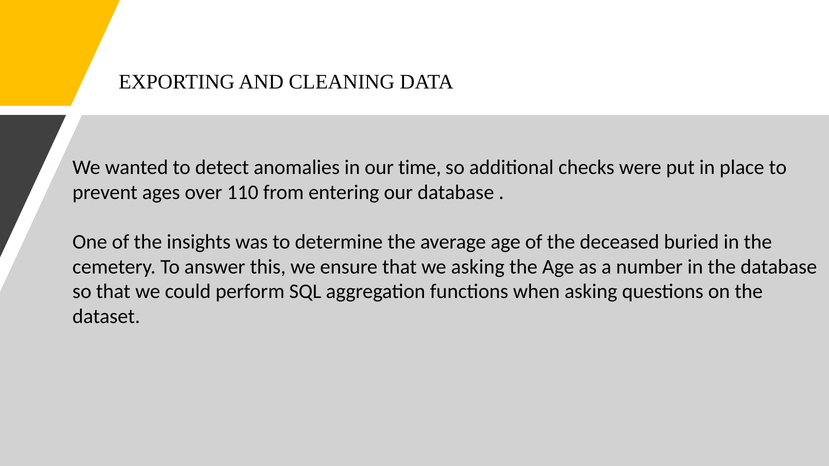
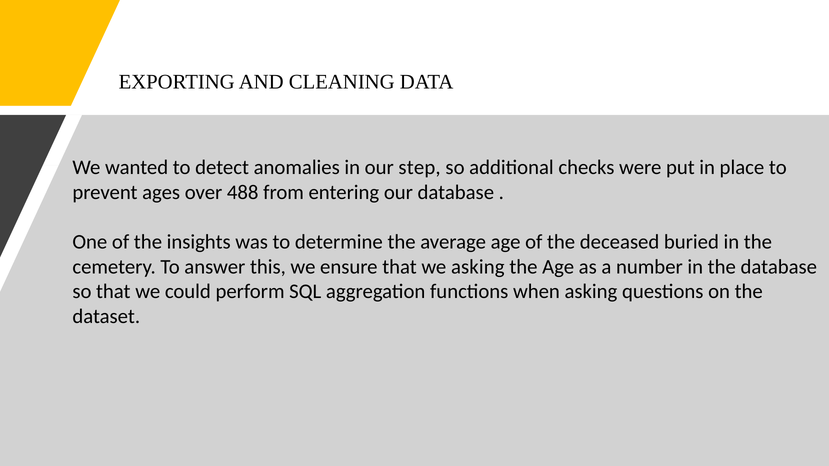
time: time -> step (420, 167)
110: 110 -> 488 (243, 192)
